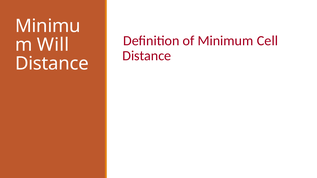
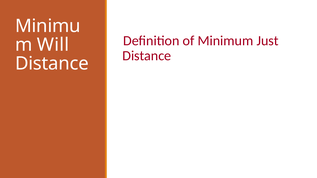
Cell: Cell -> Just (268, 41)
